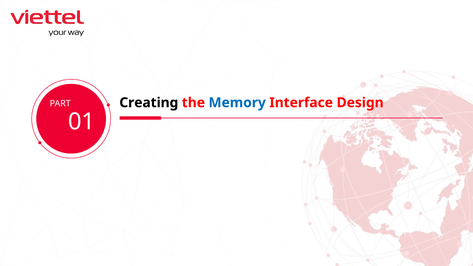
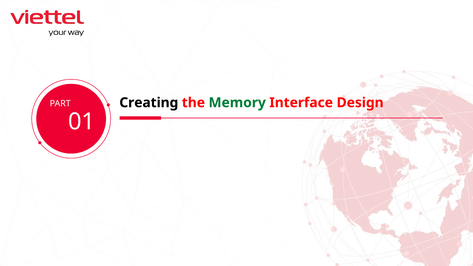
Memory colour: blue -> green (237, 103)
